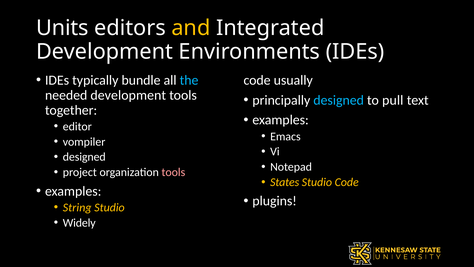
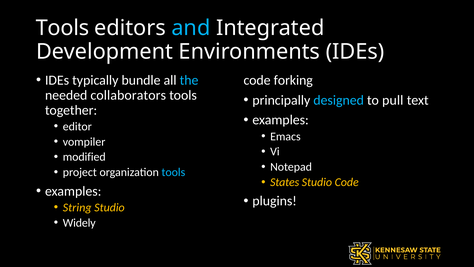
Units: Units -> Tools (62, 28)
and colour: yellow -> light blue (191, 28)
usually: usually -> forking (293, 80)
needed development: development -> collaborators (128, 95)
designed: designed -> modified (84, 157)
tools colour: pink -> light blue (173, 172)
